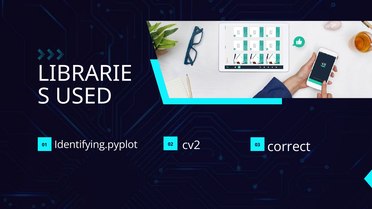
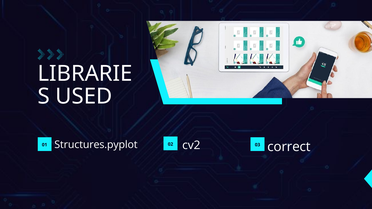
Identifying.pyplot: Identifying.pyplot -> Structures.pyplot (96, 145)
